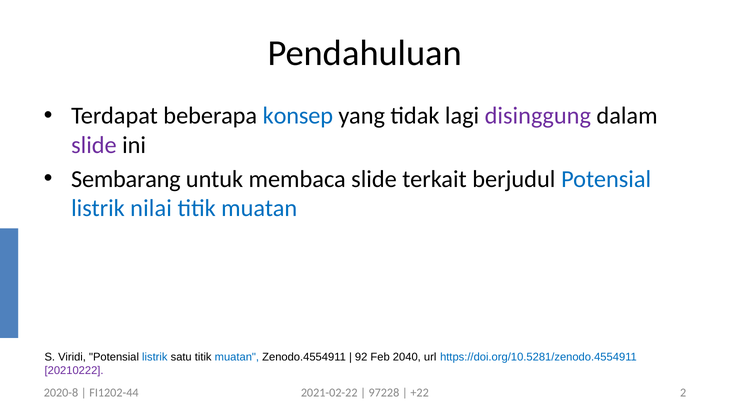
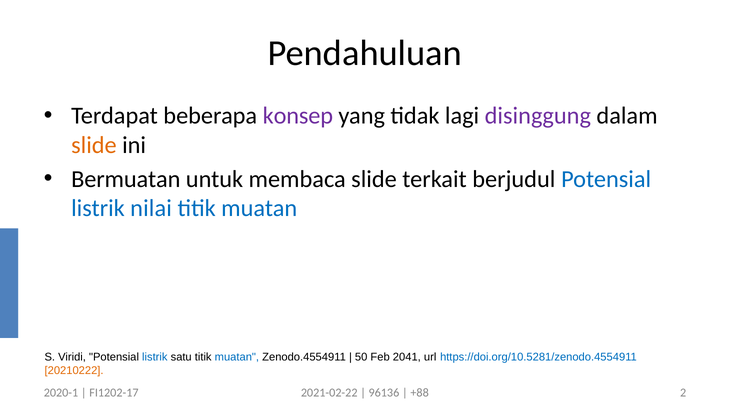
konsep colour: blue -> purple (298, 116)
slide colour: purple -> orange (94, 145)
Sembarang: Sembarang -> Bermuatan (126, 179)
92: 92 -> 50 (361, 357)
2040: 2040 -> 2041 (407, 357)
20210222 colour: purple -> orange (74, 370)
2020-8: 2020-8 -> 2020-1 (61, 392)
FI1202-44: FI1202-44 -> FI1202-17 (114, 392)
97228: 97228 -> 96136 (384, 392)
+22: +22 -> +88 (420, 392)
